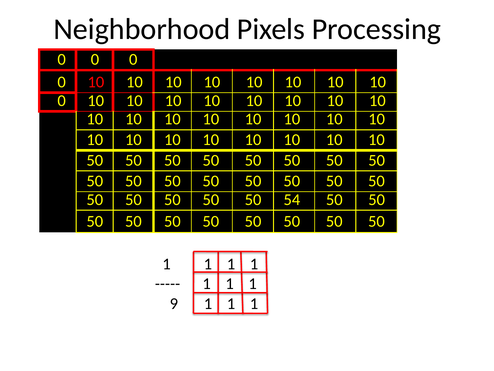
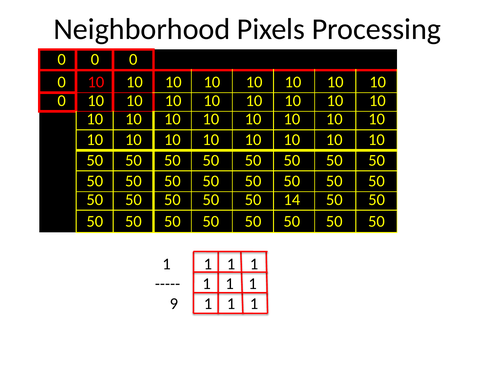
54: 54 -> 14 (292, 199)
